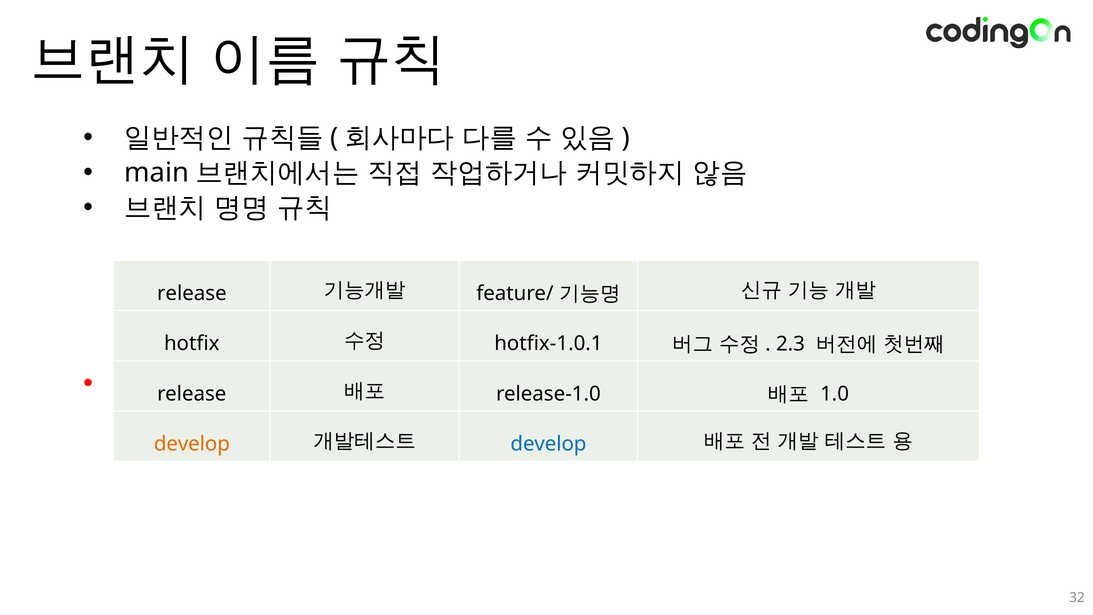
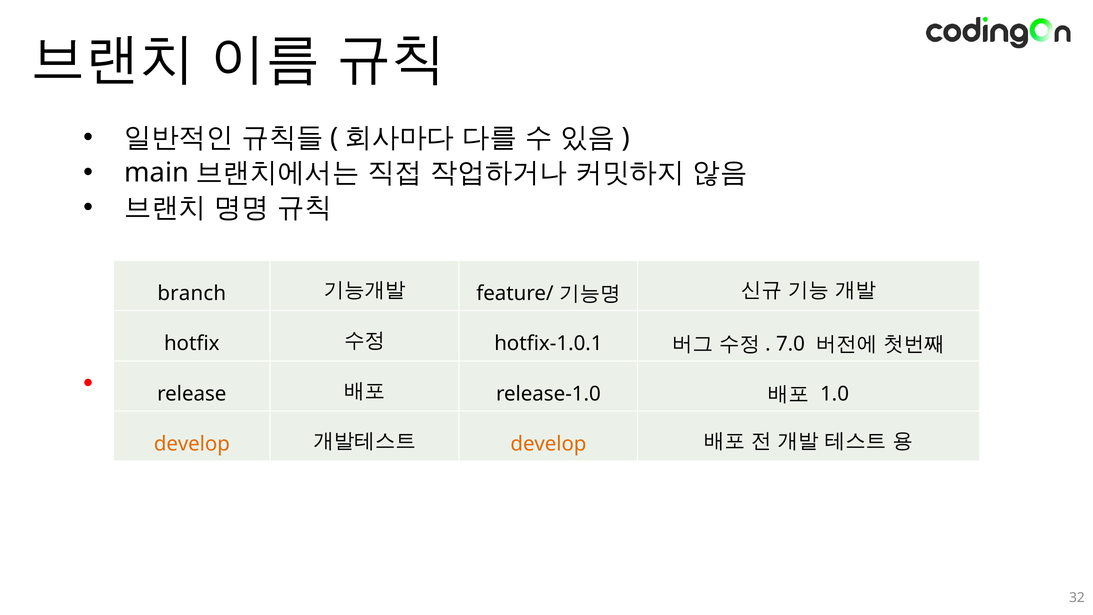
release: release -> branch (192, 293)
2.3: 2.3 -> 7.0 (790, 344)
develop colour: blue -> orange (548, 444)
